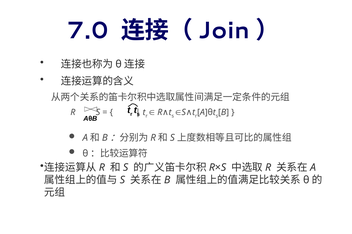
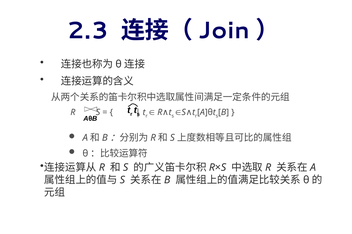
7.0: 7.0 -> 2.3 (88, 31)
